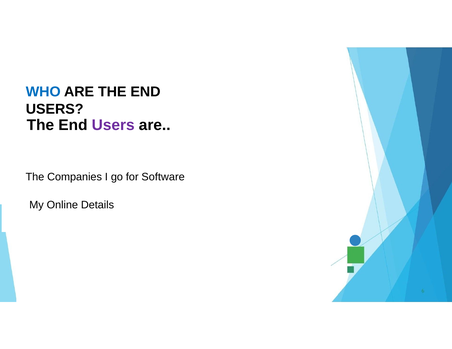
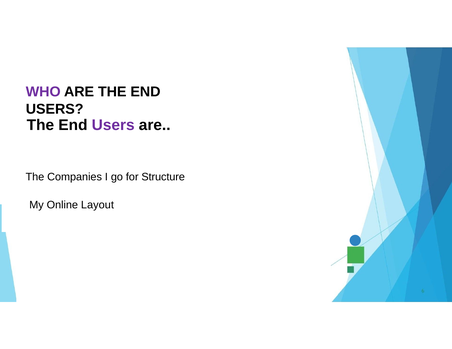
WHO colour: blue -> purple (43, 92)
Software: Software -> Structure (163, 177)
Details: Details -> Layout (97, 205)
